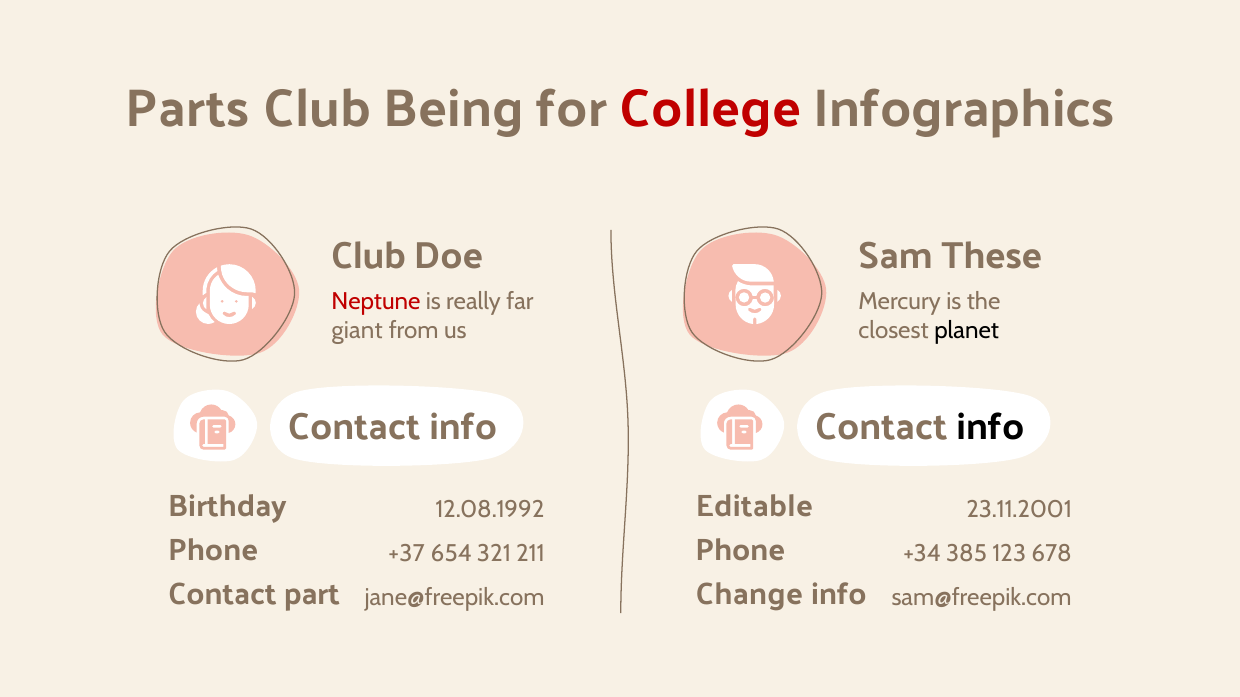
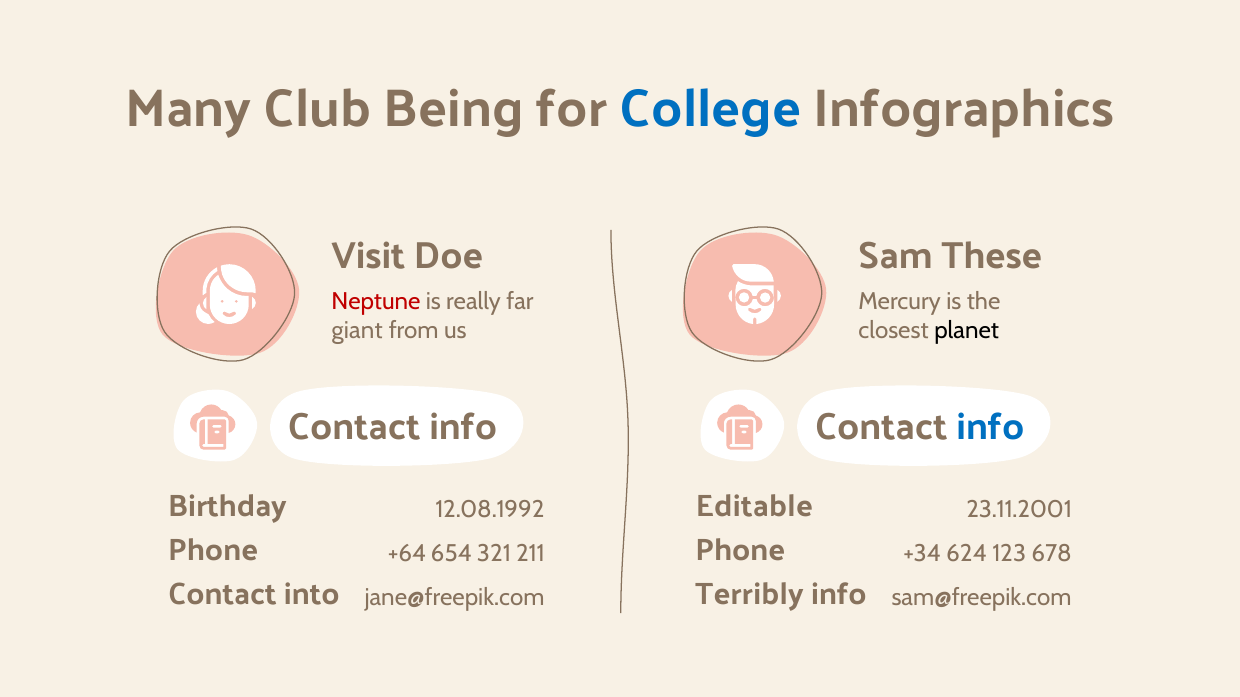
Parts: Parts -> Many (188, 109)
College colour: red -> blue (711, 109)
Club: Club -> Visit (368, 256)
info colour: black -> blue (990, 428)
+37: +37 -> +64 (407, 554)
385: 385 -> 624 (966, 554)
part: part -> into (312, 595)
Change: Change -> Terribly (749, 595)
